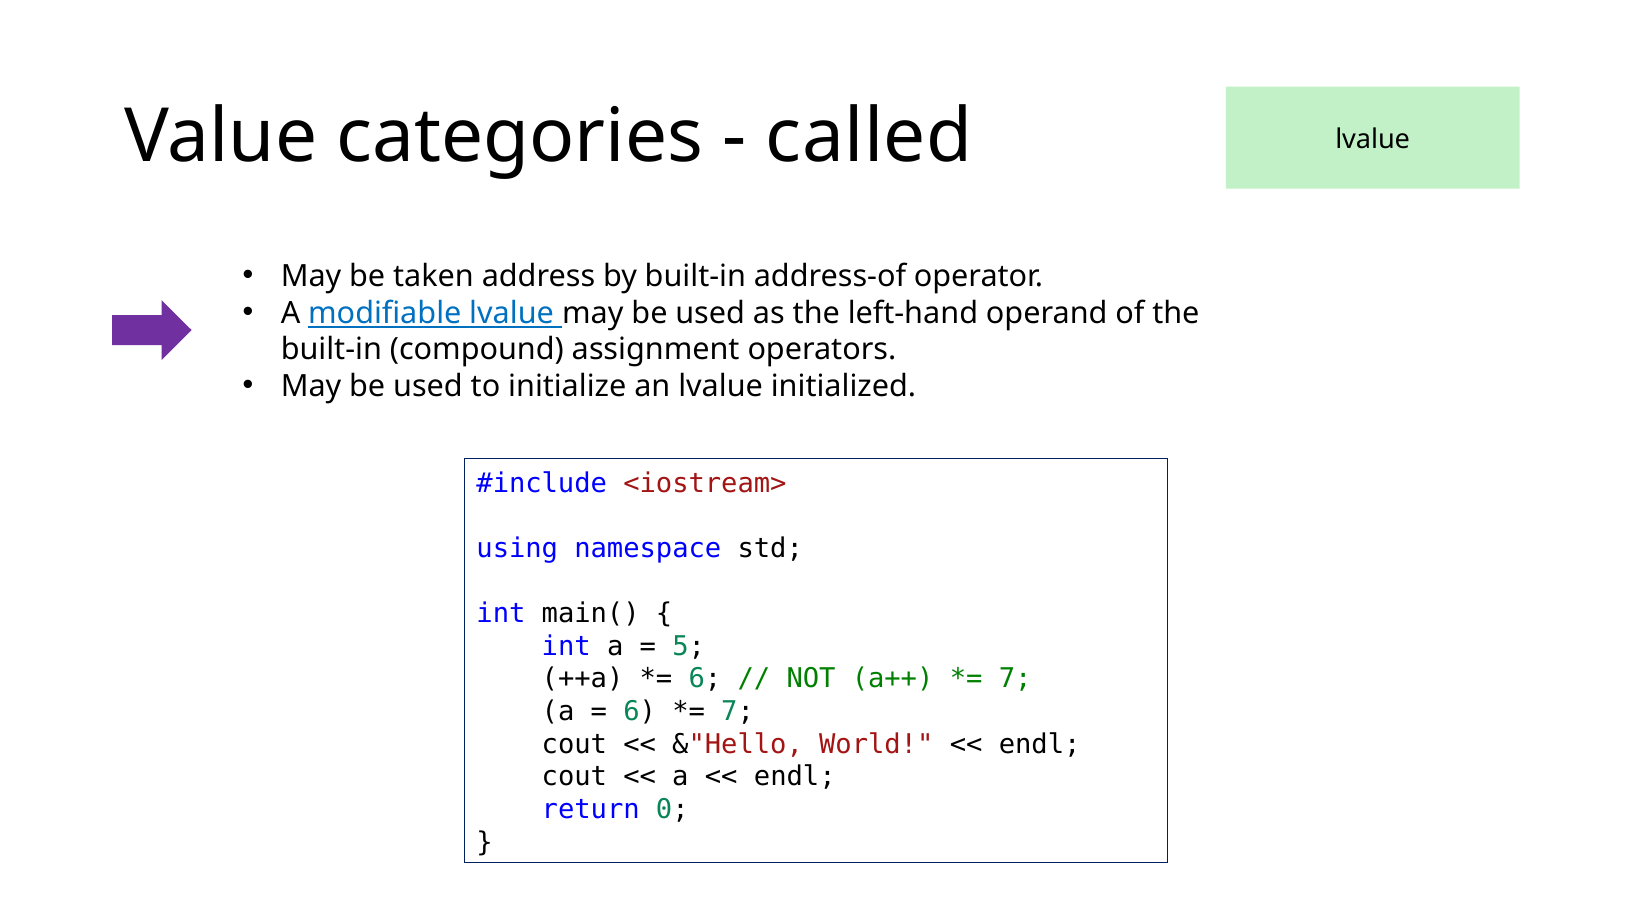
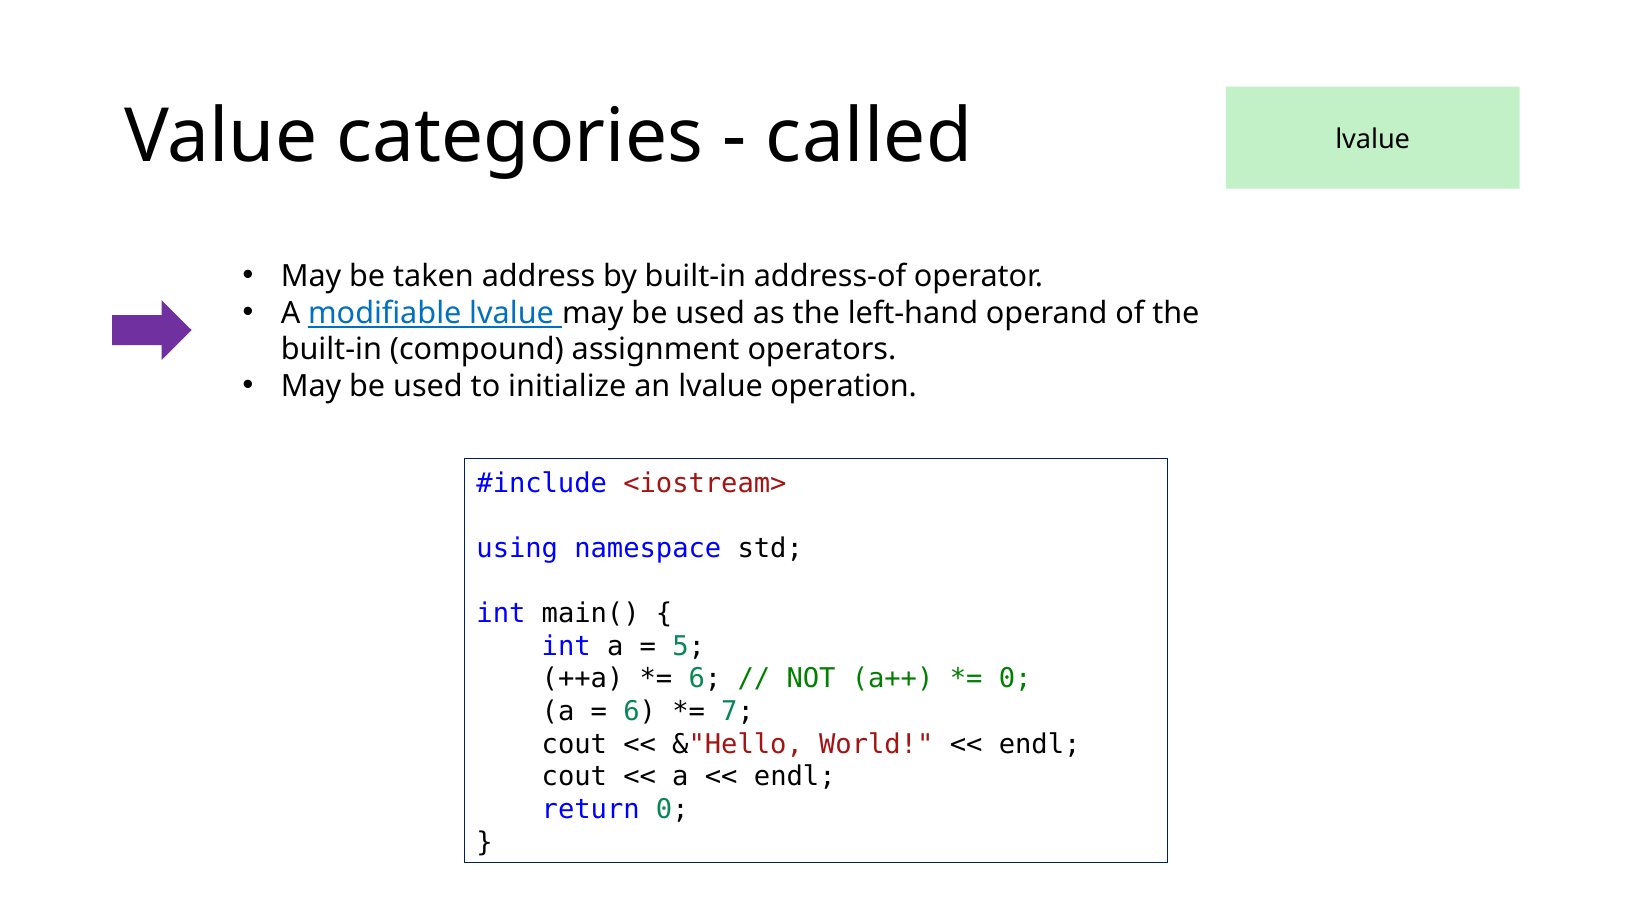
initialized: initialized -> operation (844, 386)
7: 7 -> 0 (1015, 679)
